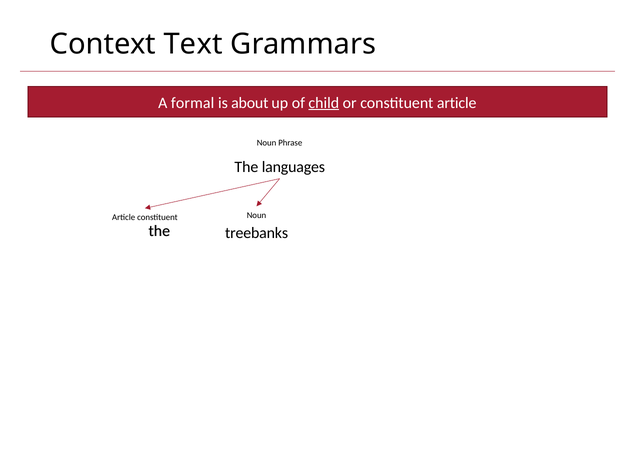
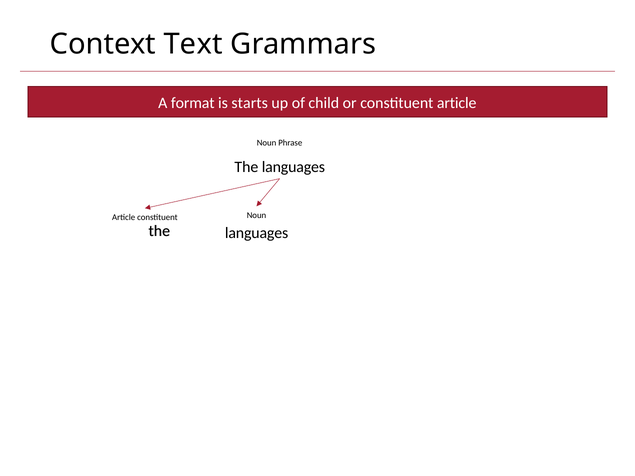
formal: formal -> format (193, 103)
about: about -> starts (250, 103)
child underline: present -> none (324, 103)
treebanks: treebanks -> languages (257, 233)
